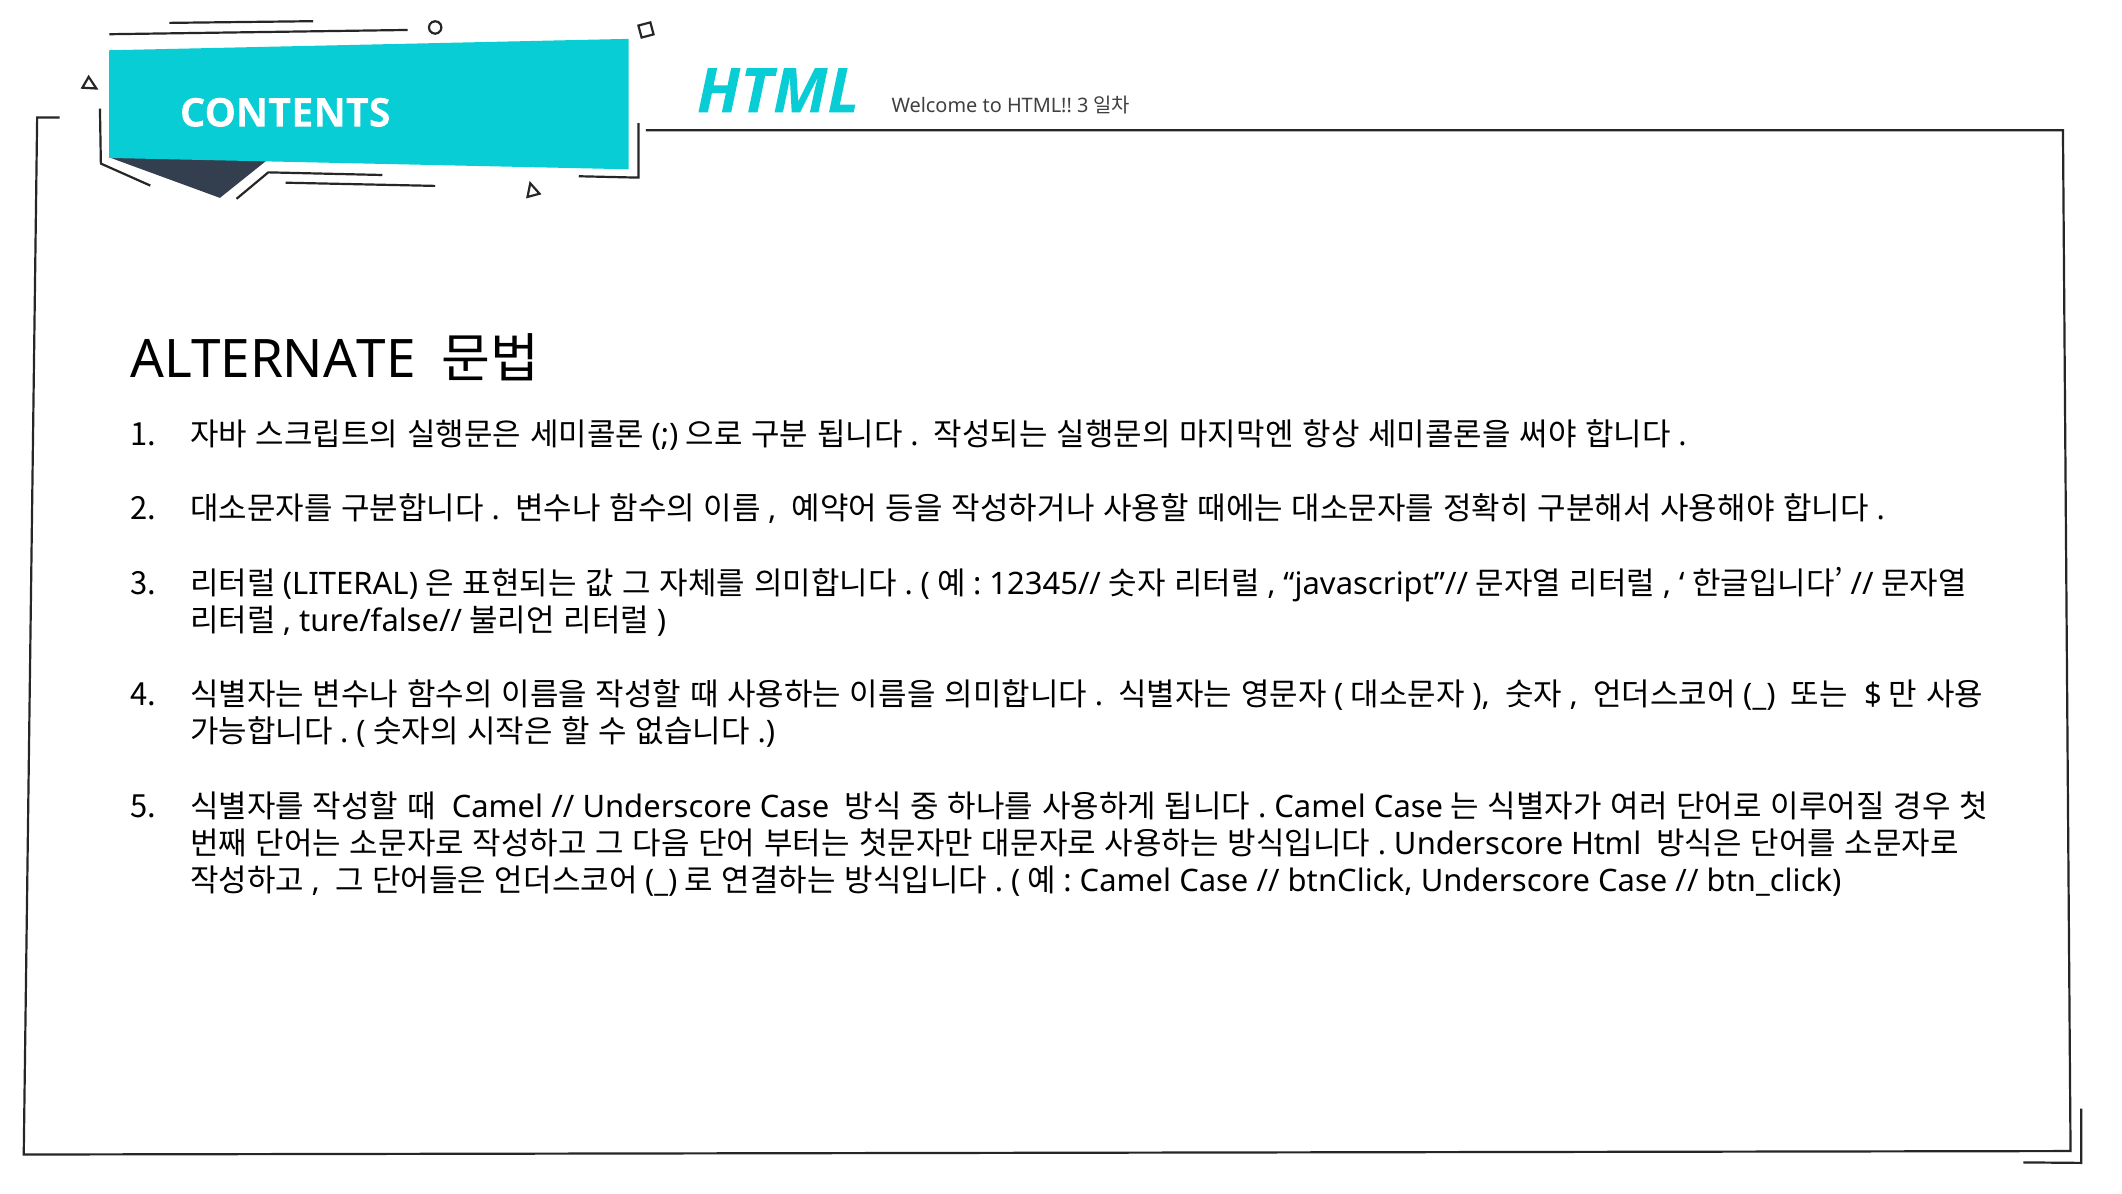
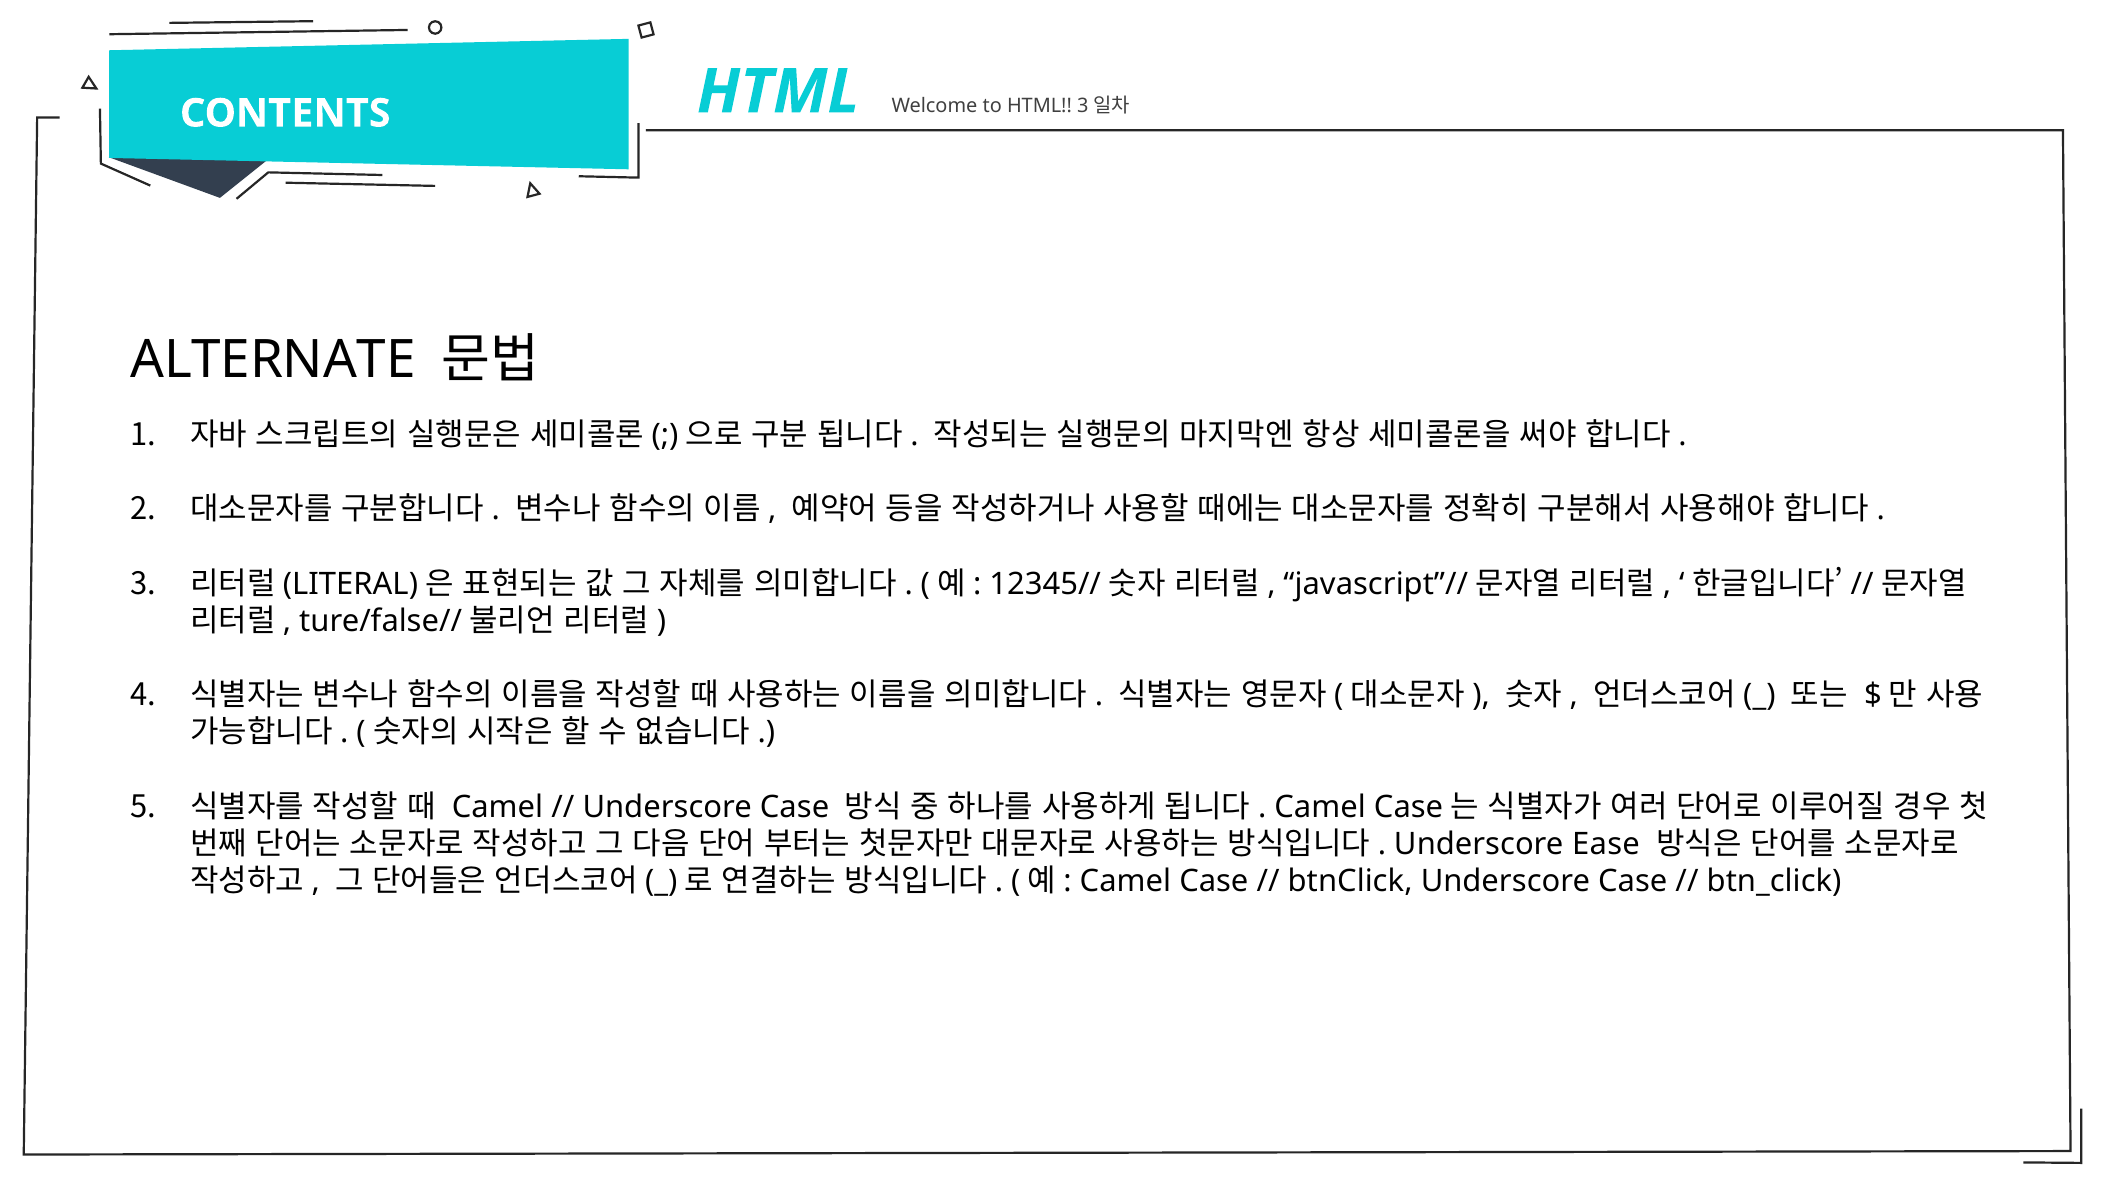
Underscore Html: Html -> Ease (1606, 844)
